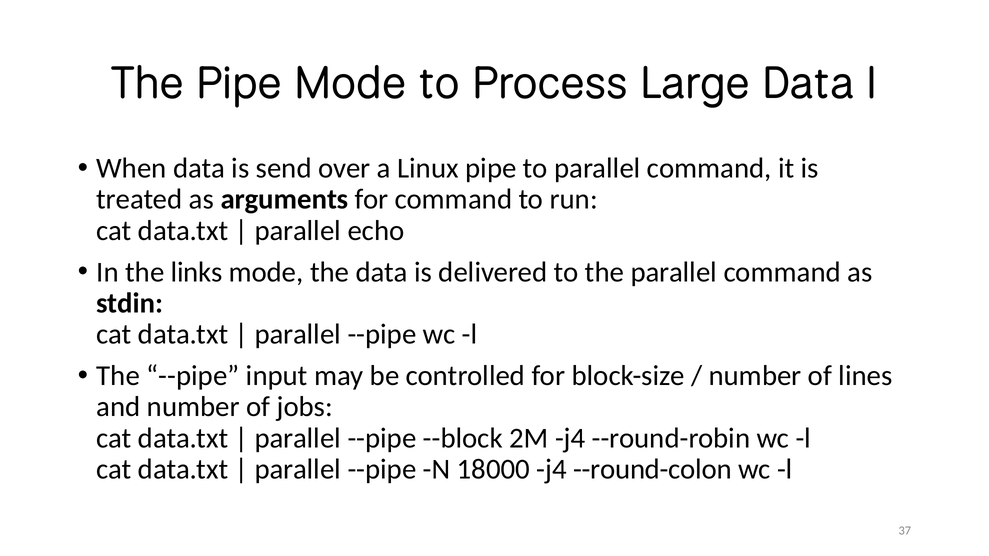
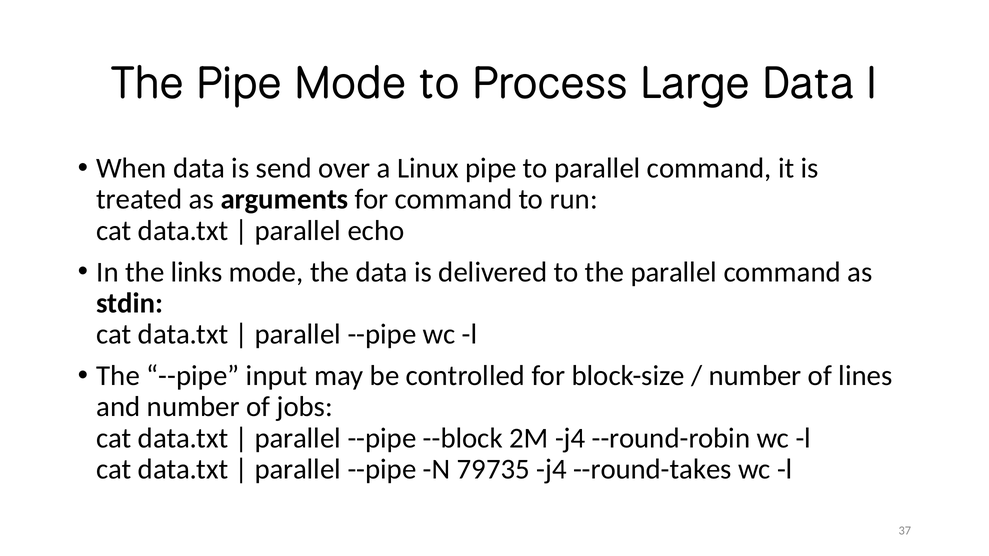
18000: 18000 -> 79735 (493, 469)
--round-colon: --round-colon -> --round-takes (652, 469)
